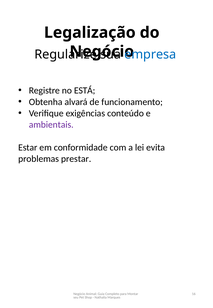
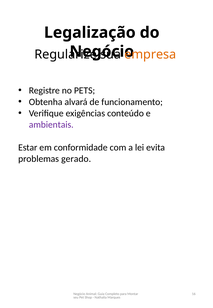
empresa colour: blue -> orange (150, 54)
ESTÁ: ESTÁ -> PETS (85, 90)
prestar: prestar -> gerado (76, 159)
